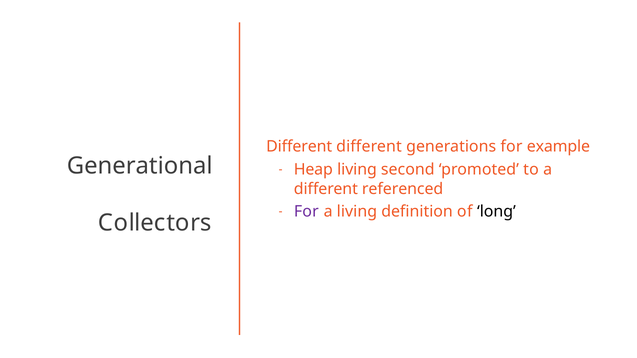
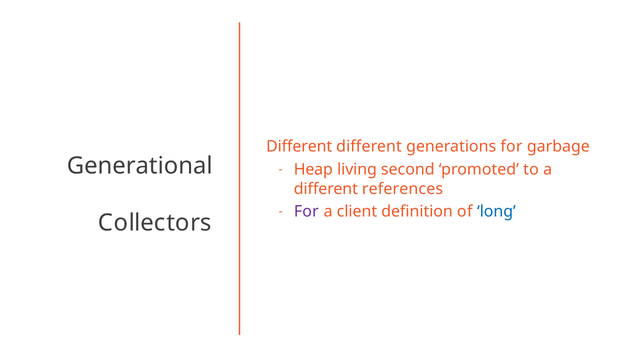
example: example -> garbage (558, 147)
referenced: referenced -> references (403, 189)
a living: living -> client (357, 212)
long colour: black -> blue (496, 212)
